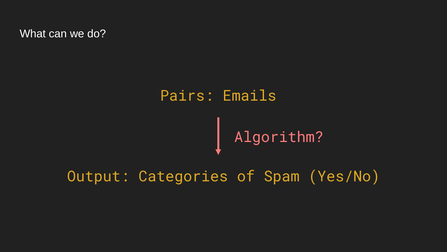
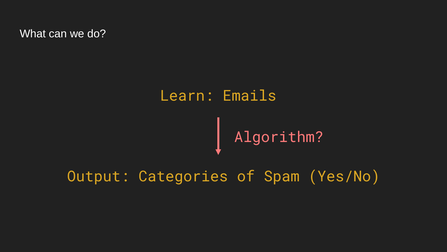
Pairs: Pairs -> Learn (187, 96)
